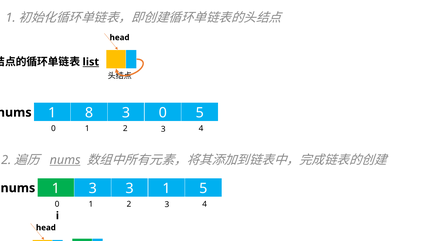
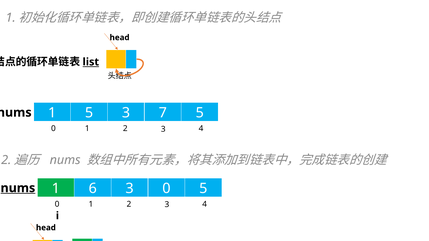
1 8: 8 -> 5 (89, 113)
3 0: 0 -> 7 (163, 113)
nums underline: present -> none (65, 160)
1 3: 3 -> 6 (93, 189)
3 1: 1 -> 0 (166, 189)
nums underline: none -> present (18, 188)
